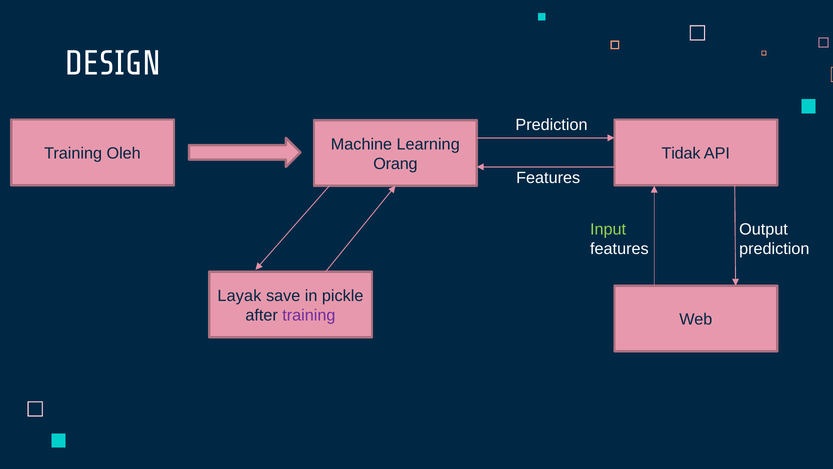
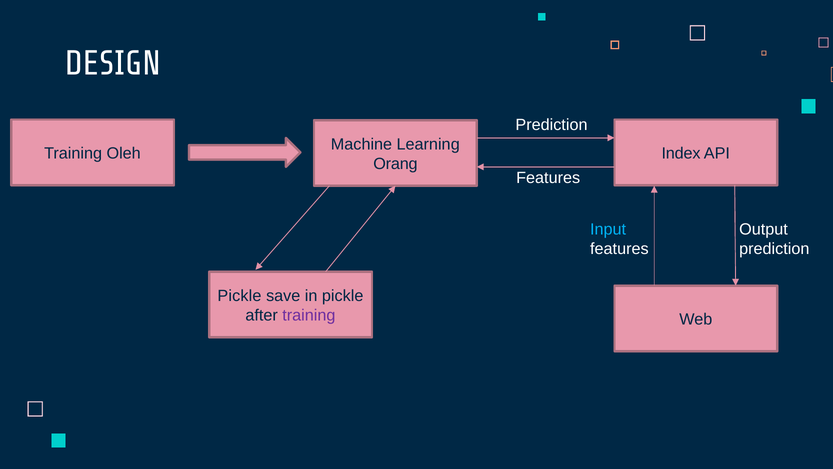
Tidak: Tidak -> Index (681, 153)
Input colour: light green -> light blue (608, 229)
Layak: Layak -> Pickle (239, 296)
